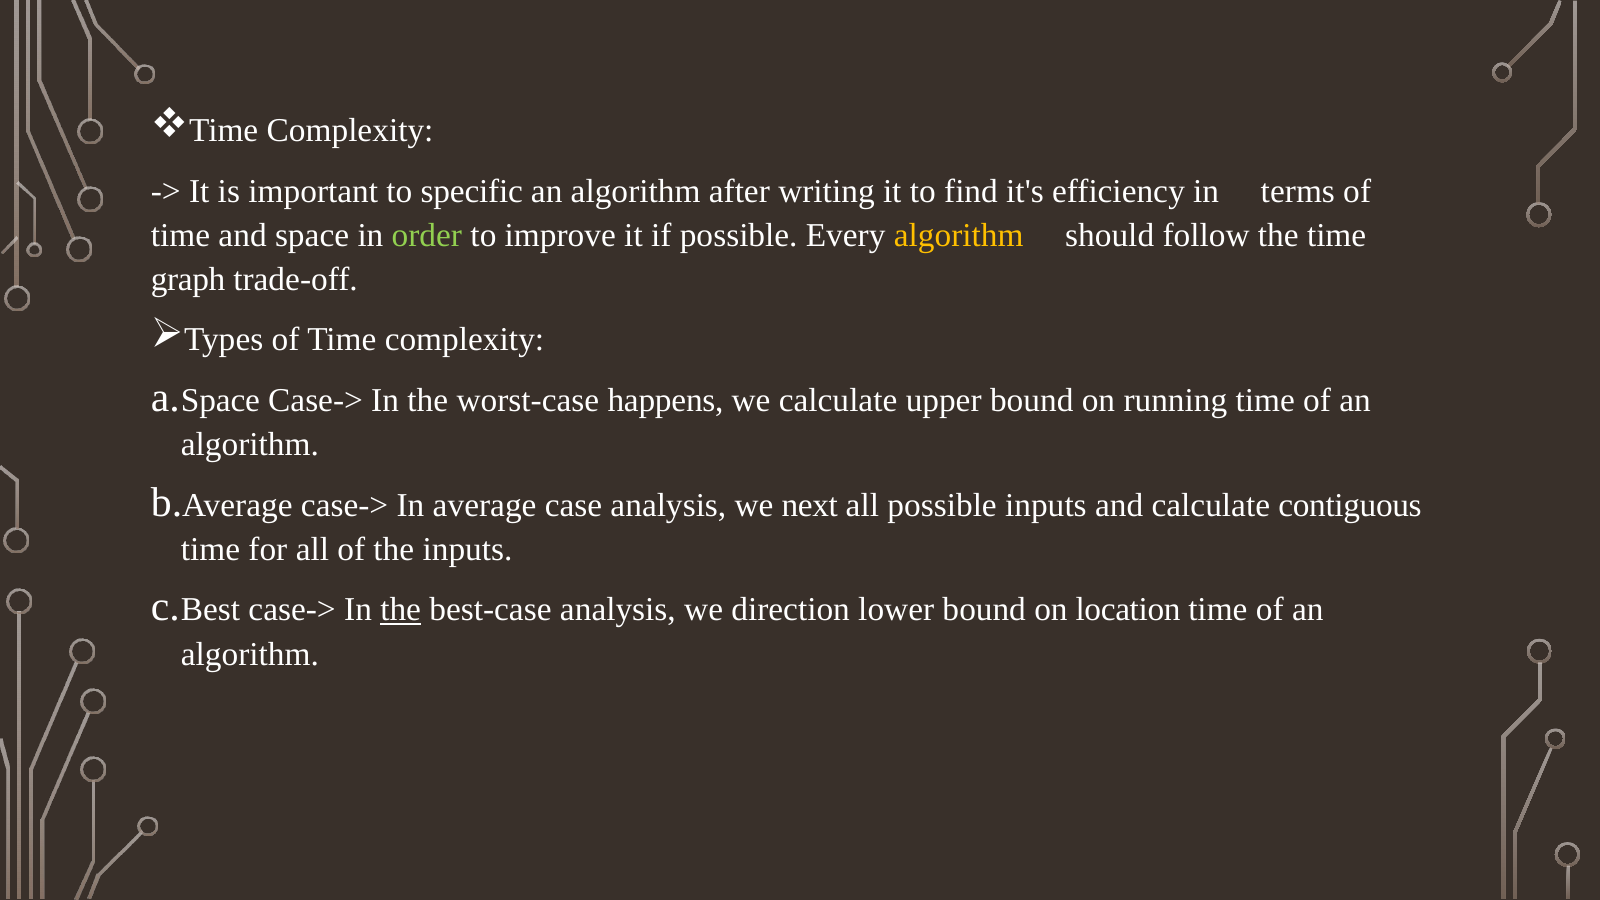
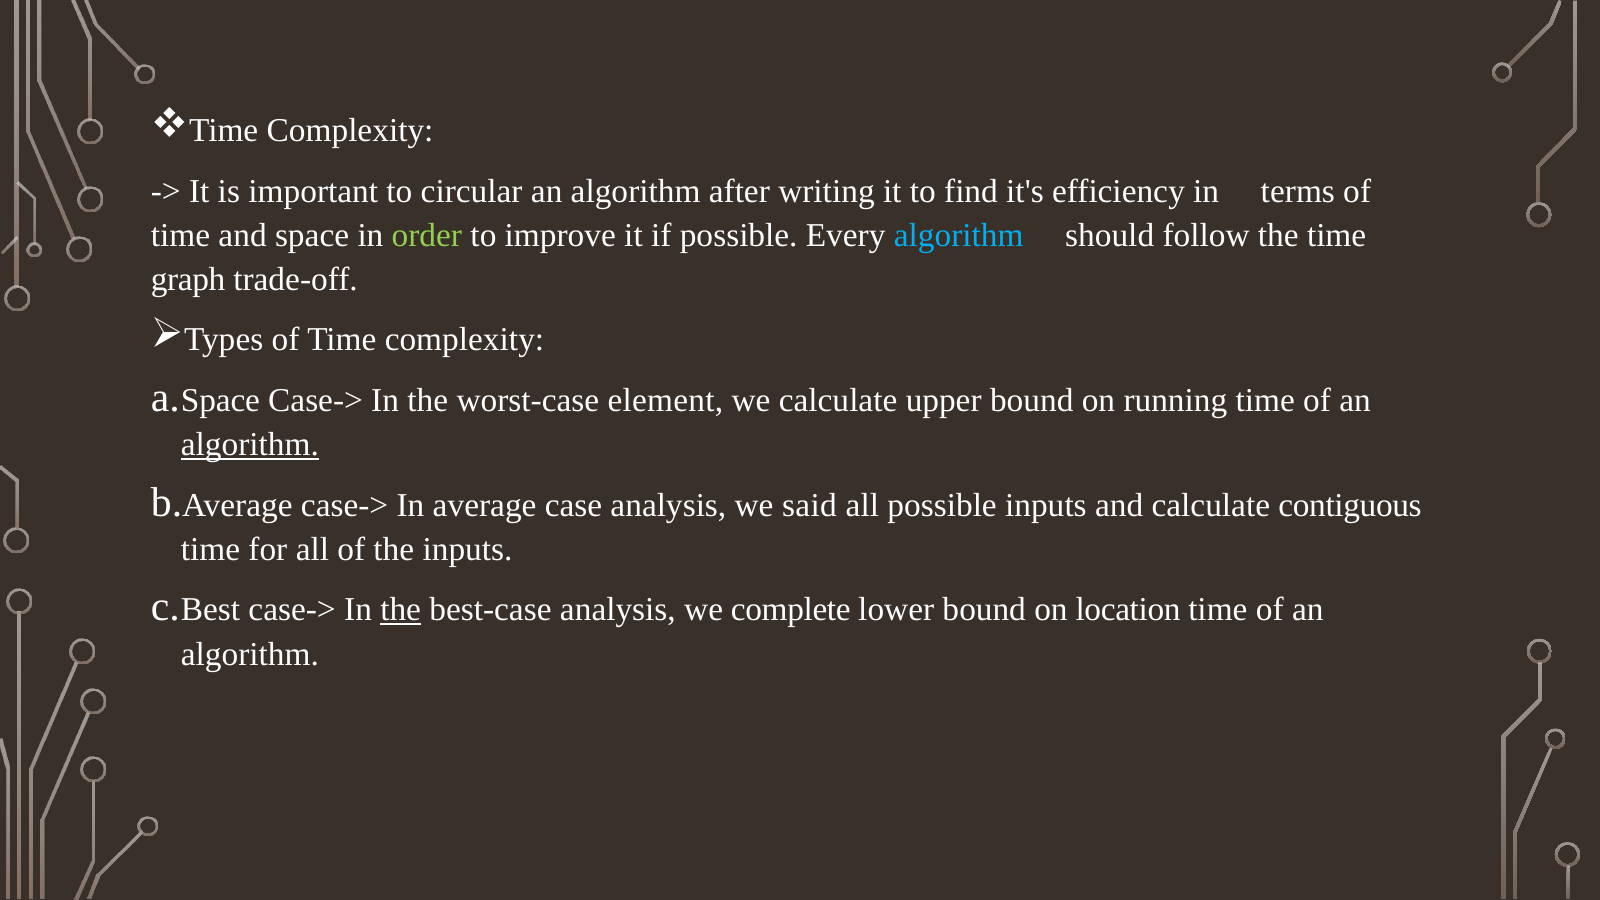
specific: specific -> circular (472, 191)
algorithm colour: yellow -> light blue (959, 235)
happens: happens -> element (665, 400)
algorithm underline: none -> present (250, 445)
next: next -> said (809, 505)
direction: direction -> complete (791, 610)
